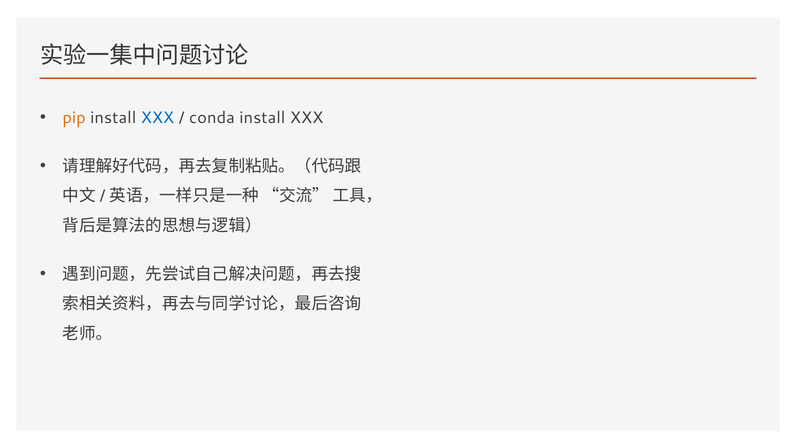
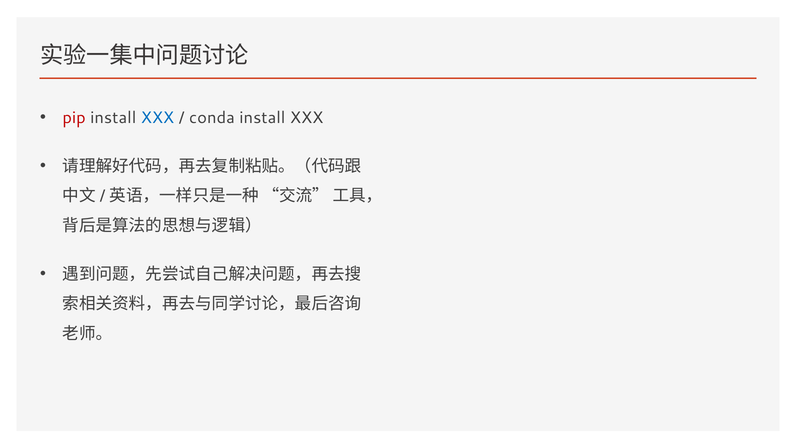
pip colour: orange -> red (74, 118)
